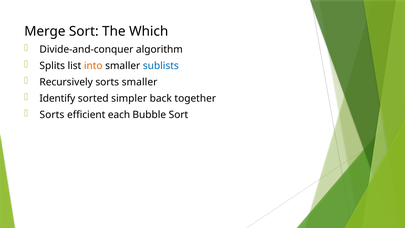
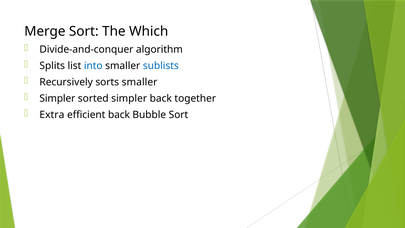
into colour: orange -> blue (93, 66)
Identify: Identify -> Simpler (57, 98)
Sorts: Sorts -> Extra (52, 115)
efficient each: each -> back (119, 115)
